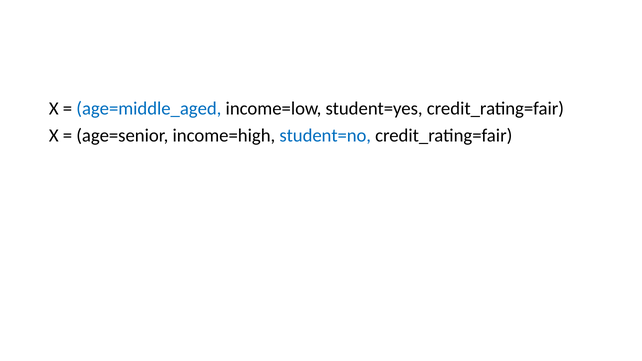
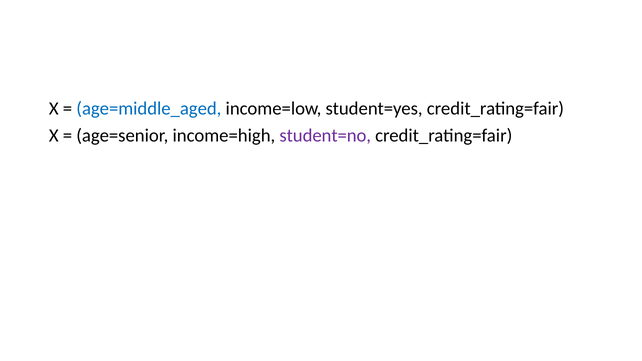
student=no colour: blue -> purple (325, 135)
